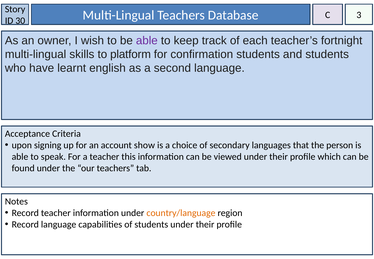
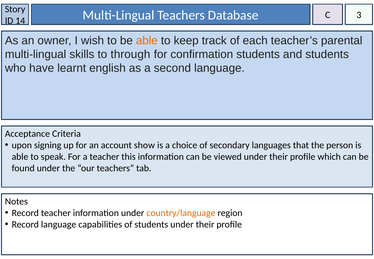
30: 30 -> 14 (20, 21)
able colour: purple -> orange (147, 40)
fortnight: fortnight -> parental (342, 40)
platform: platform -> through (130, 54)
